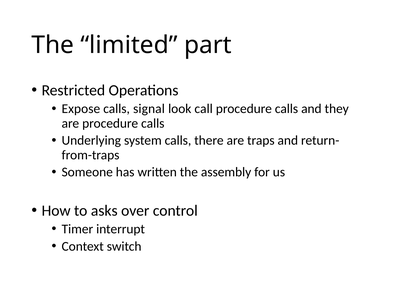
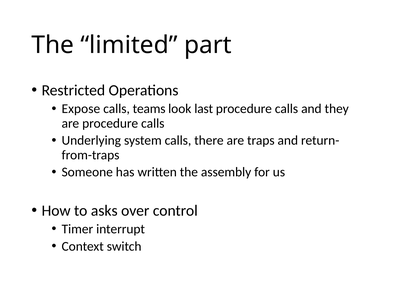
signal: signal -> teams (149, 109)
call: call -> last (204, 109)
